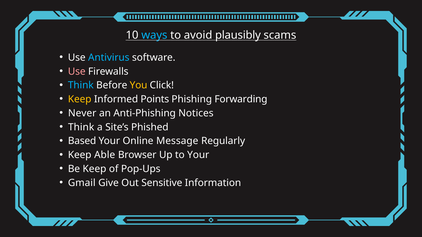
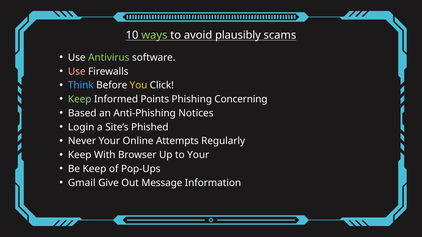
ways colour: light blue -> light green (154, 35)
Antivirus colour: light blue -> light green (109, 58)
Keep colour: yellow -> light green (80, 99)
Forwarding: Forwarding -> Concerning (241, 99)
Never: Never -> Based (82, 113)
Think: Think -> Login (81, 127)
Based: Based -> Never (82, 141)
Message: Message -> Attempts (177, 141)
Able: Able -> With (105, 155)
Sensitive: Sensitive -> Message (162, 183)
